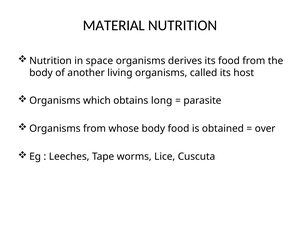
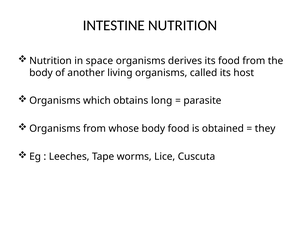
MATERIAL: MATERIAL -> INTESTINE (114, 25)
over: over -> they (265, 129)
